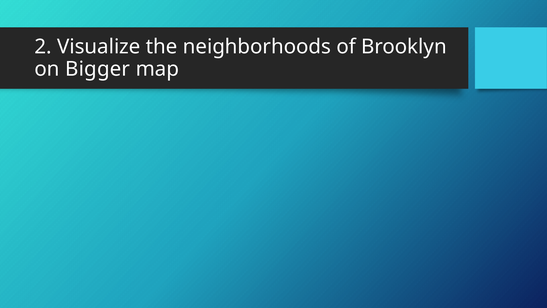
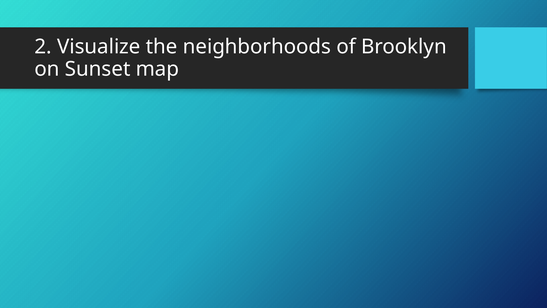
Bigger: Bigger -> Sunset (98, 69)
